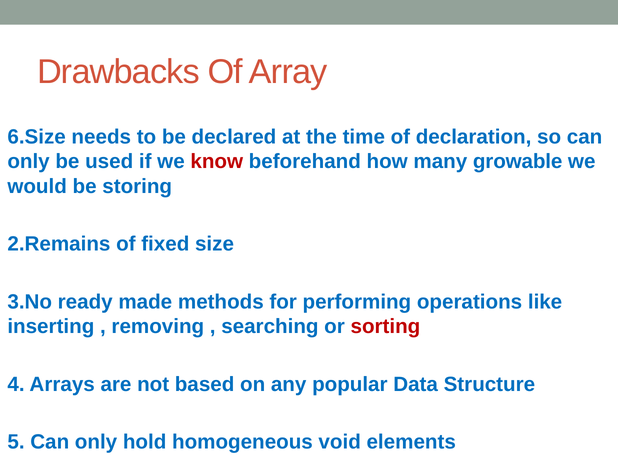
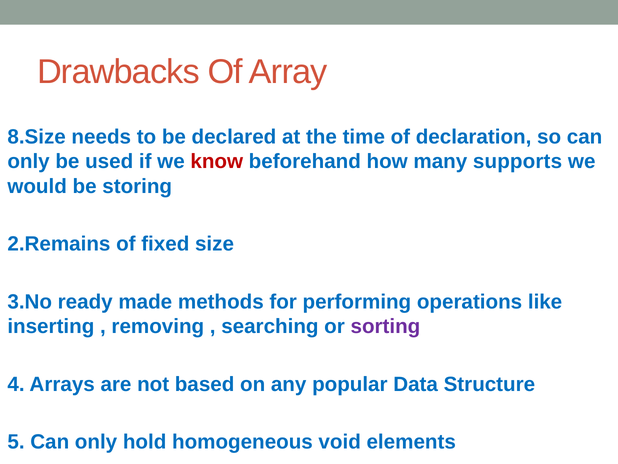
6.Size: 6.Size -> 8.Size (37, 137)
growable: growable -> supports (518, 161)
sorting colour: red -> purple (385, 326)
